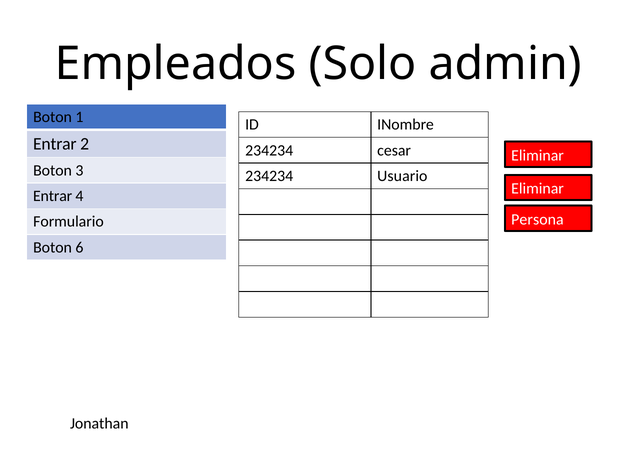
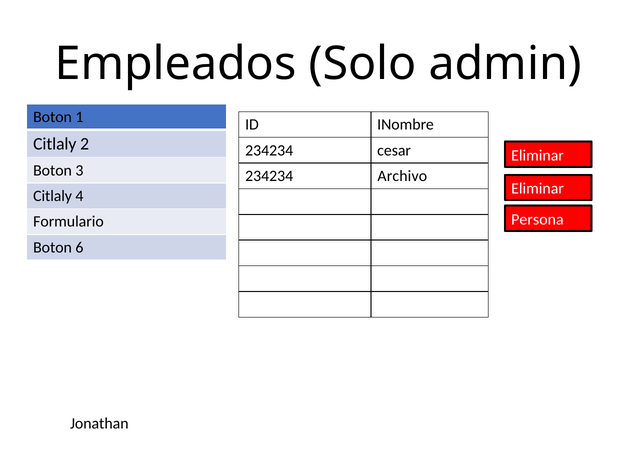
Entrar: Entrar -> Citlaly (55, 144)
Usuario: Usuario -> Archivo (402, 176)
Entrar: Entrar -> Citlaly (53, 196)
